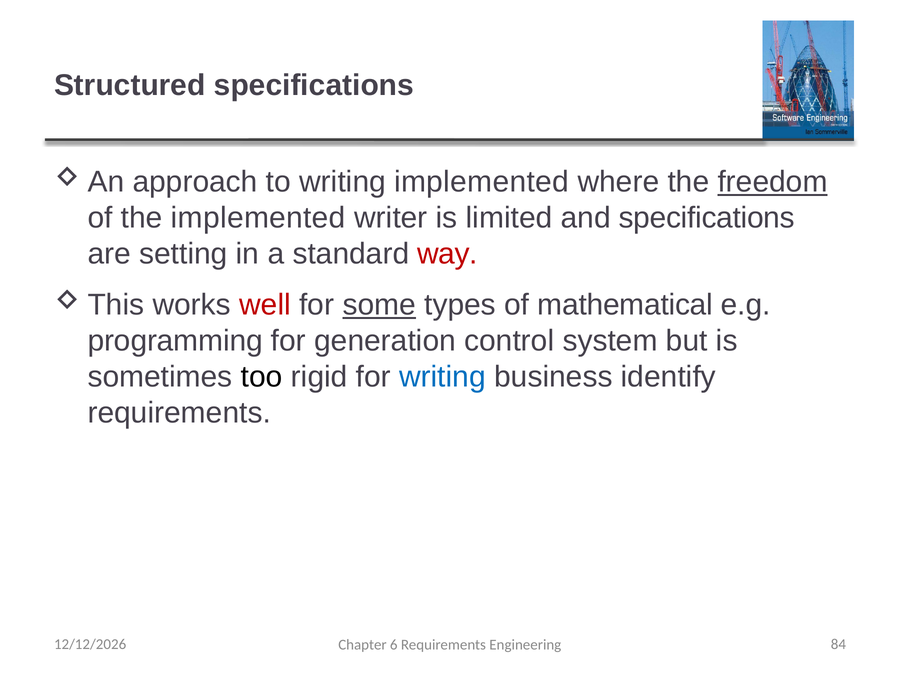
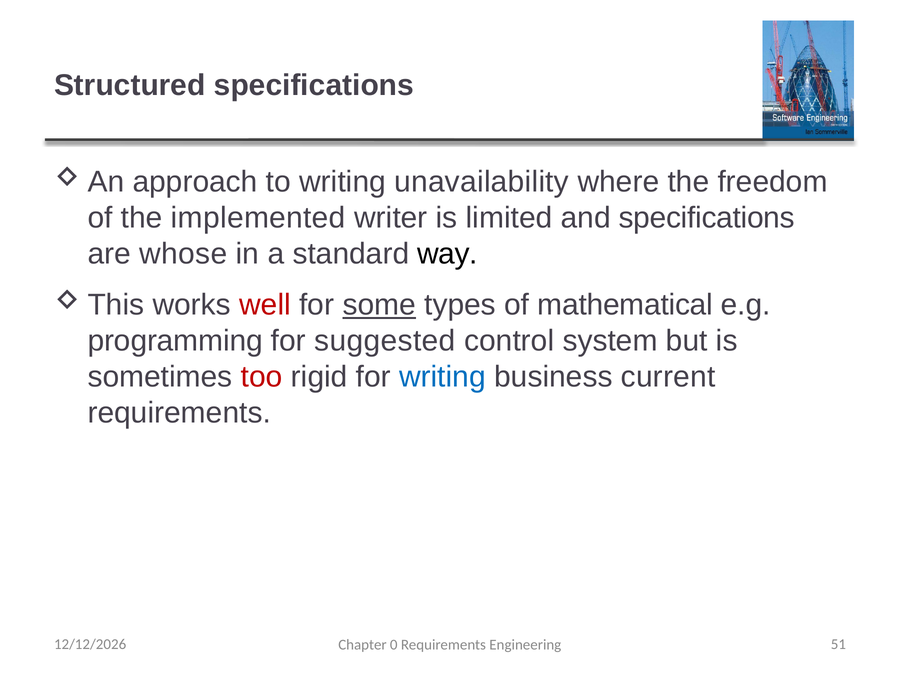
writing implemented: implemented -> unavailability (482, 182)
freedom underline: present -> none (773, 182)
setting: setting -> whose (183, 254)
way colour: red -> black (447, 254)
generation: generation -> suggested (385, 341)
too colour: black -> red (262, 377)
identify: identify -> current (668, 377)
6: 6 -> 0 (394, 645)
84: 84 -> 51 (838, 644)
